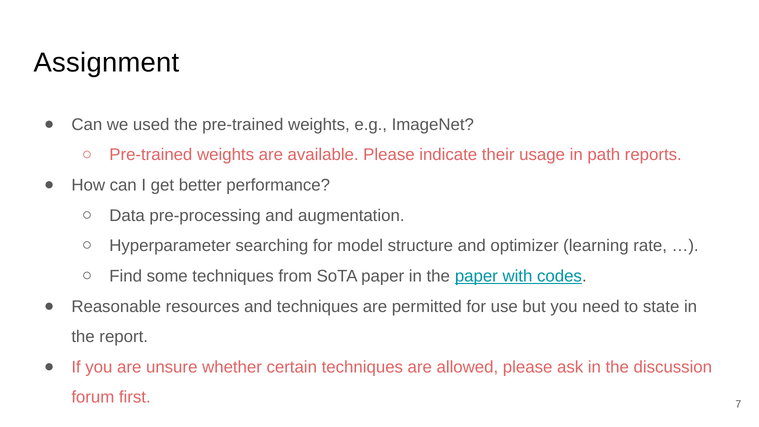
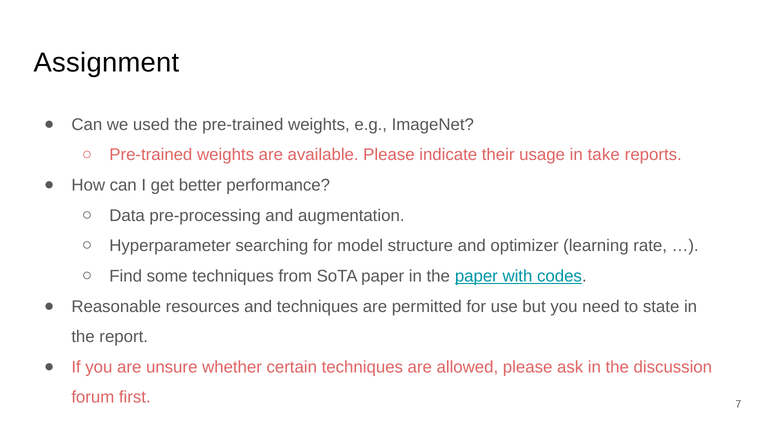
path: path -> take (604, 155)
